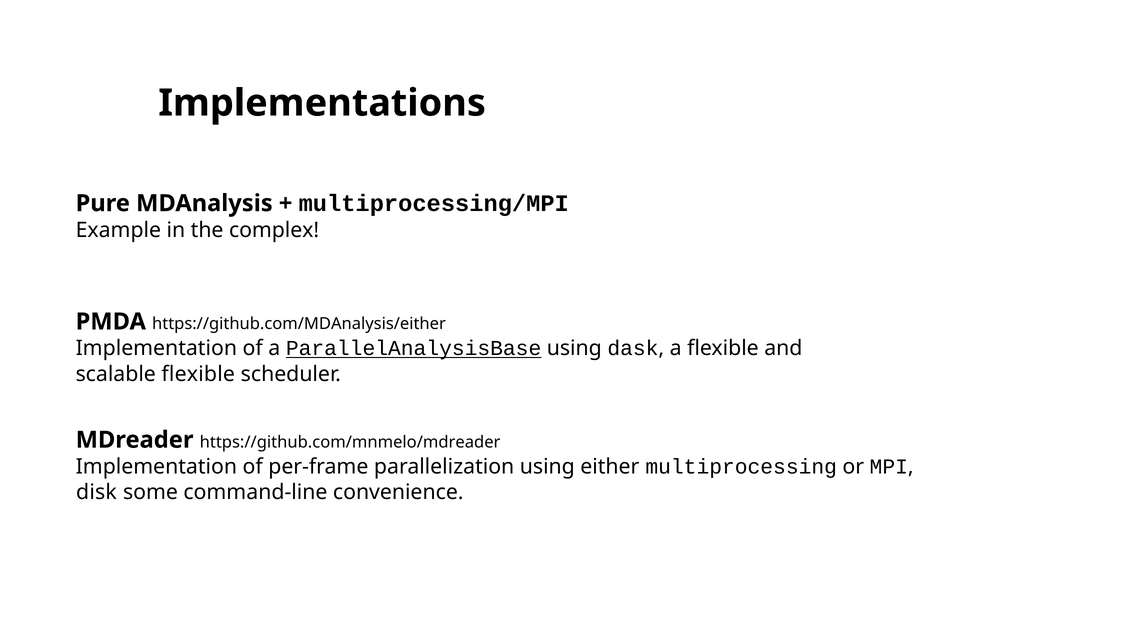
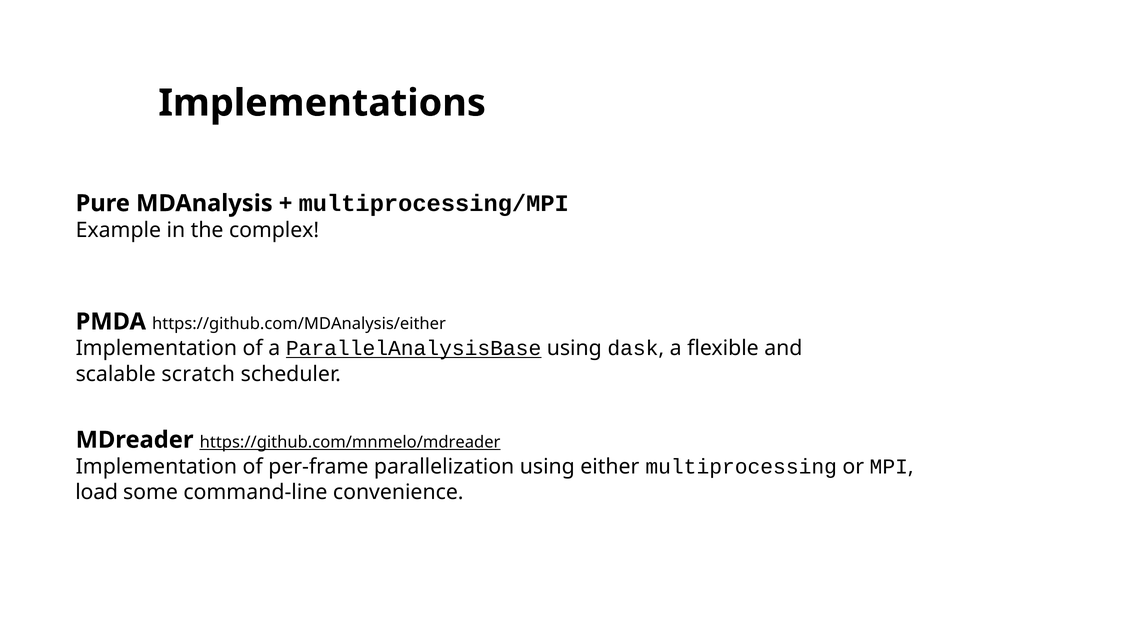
scalable flexible: flexible -> scratch (198, 374)
https://github.com/mnmelo/mdreader underline: none -> present (350, 442)
disk: disk -> load (97, 492)
